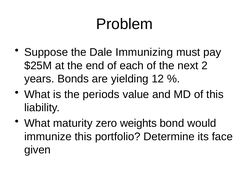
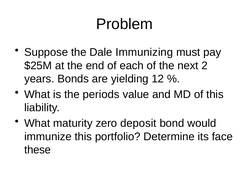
weights: weights -> deposit (138, 123)
given: given -> these (38, 150)
